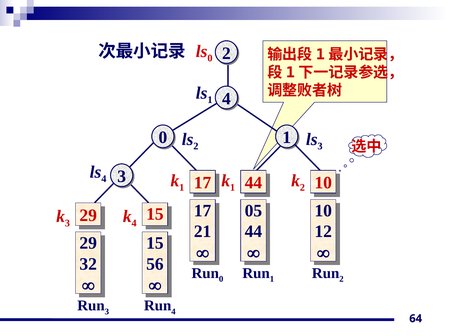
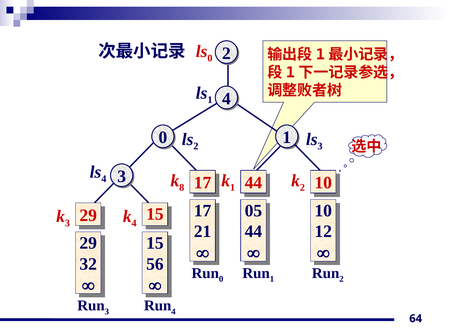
1: 1 -> 8 (182, 188)
